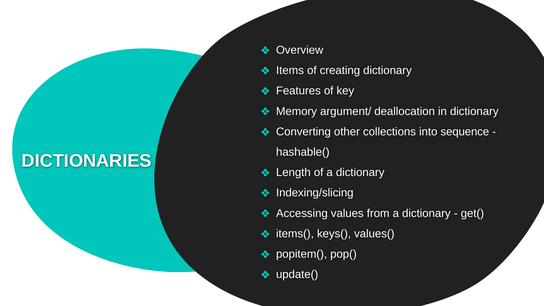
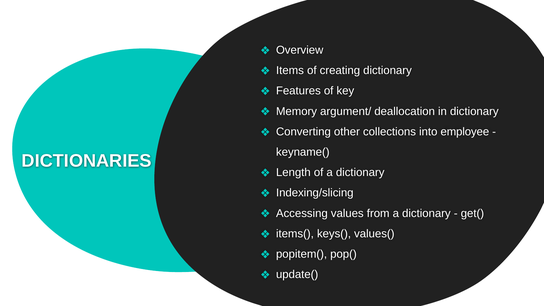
sequence: sequence -> employee (465, 132)
hashable(: hashable( -> keyname( (303, 152)
